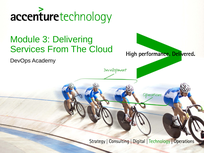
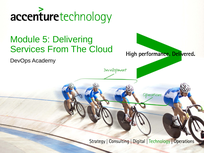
3: 3 -> 5 (46, 39)
